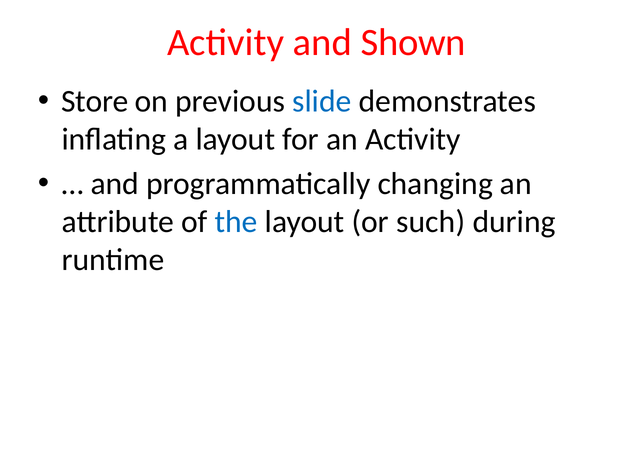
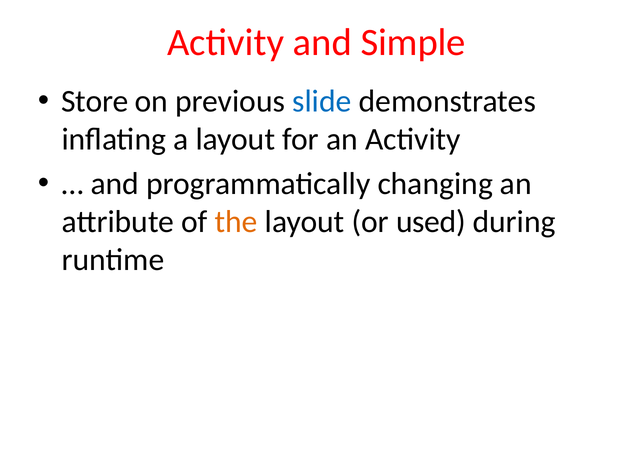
Shown: Shown -> Simple (413, 42)
the colour: blue -> orange (236, 222)
such: such -> used (431, 222)
